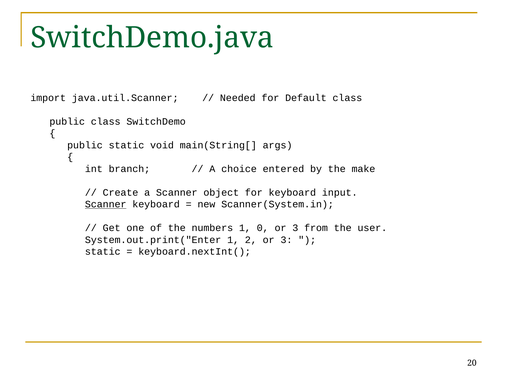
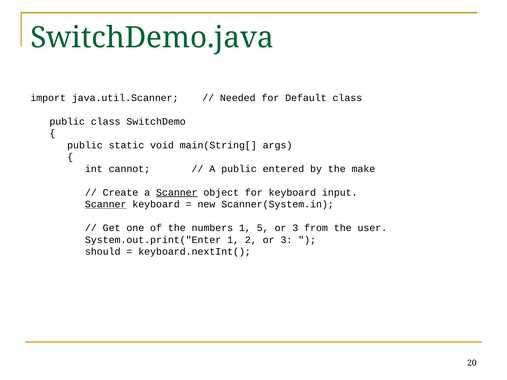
branch: branch -> cannot (129, 169)
A choice: choice -> public (239, 169)
Scanner underline: none -> present (177, 193)
0: 0 -> 5 (263, 228)
static: static -> should (103, 252)
